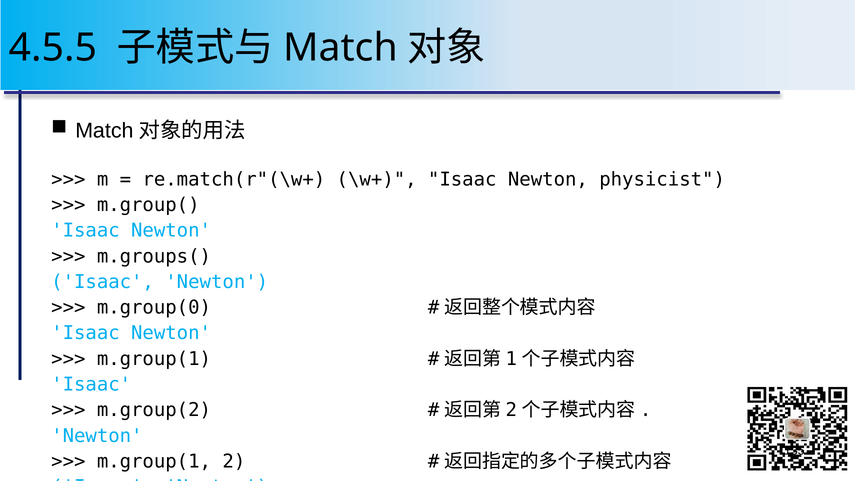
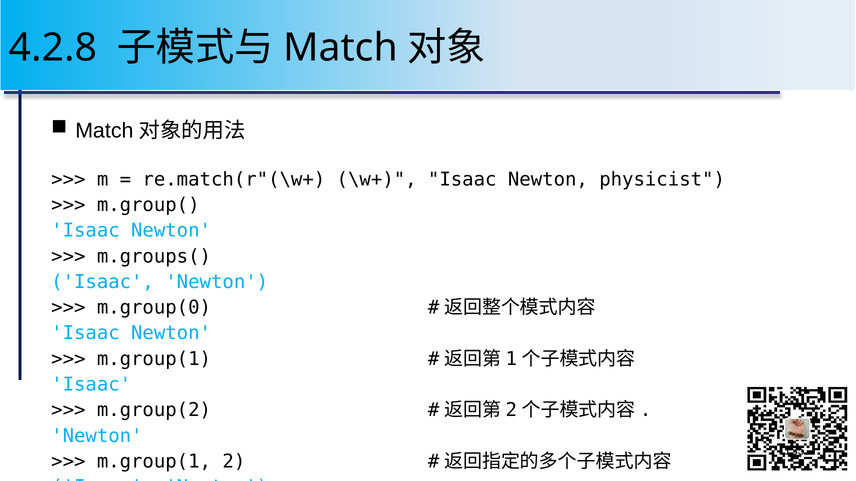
4.5.5: 4.5.5 -> 4.2.8 (53, 48)
